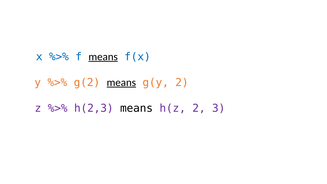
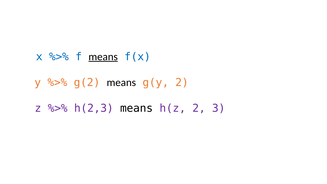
means underline: present -> none (121, 82)
